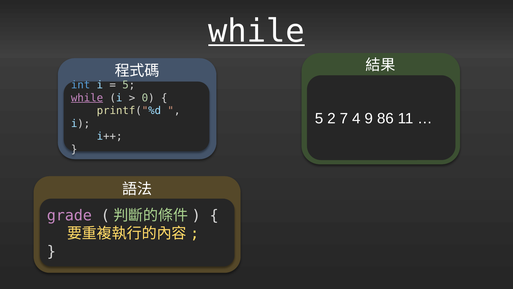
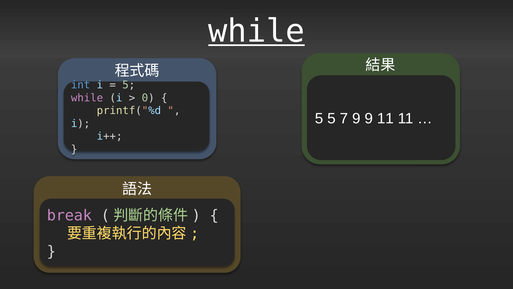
while underline: present -> none (87, 98)
5 2: 2 -> 5 (331, 119)
7 4: 4 -> 9 (356, 119)
9 86: 86 -> 11 (385, 119)
grade: grade -> break (69, 215)
